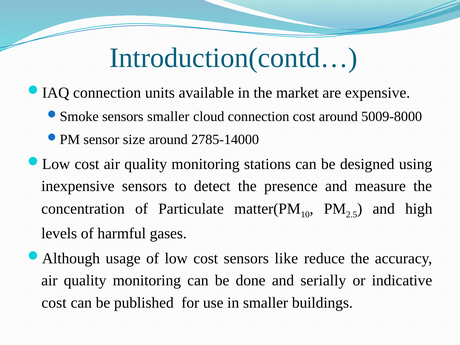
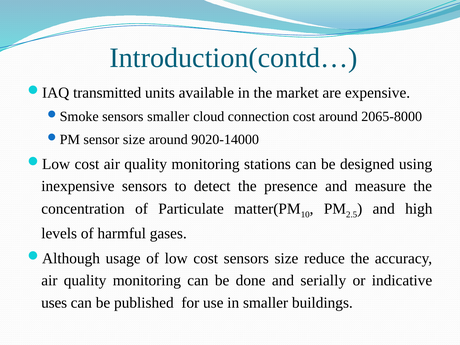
connection: connection -> transmitted (107, 93)
5009-8000: 5009-8000 -> 2065-8000 (392, 117)
2785-14000: 2785-14000 -> 9020-14000 (225, 140)
sensors like: like -> size (286, 258)
cost: cost -> uses (54, 303)
